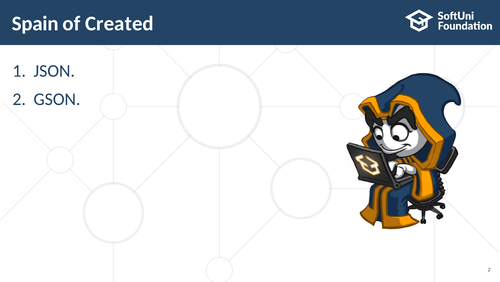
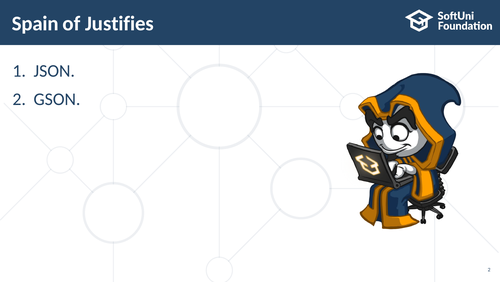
Created: Created -> Justifies (120, 24)
